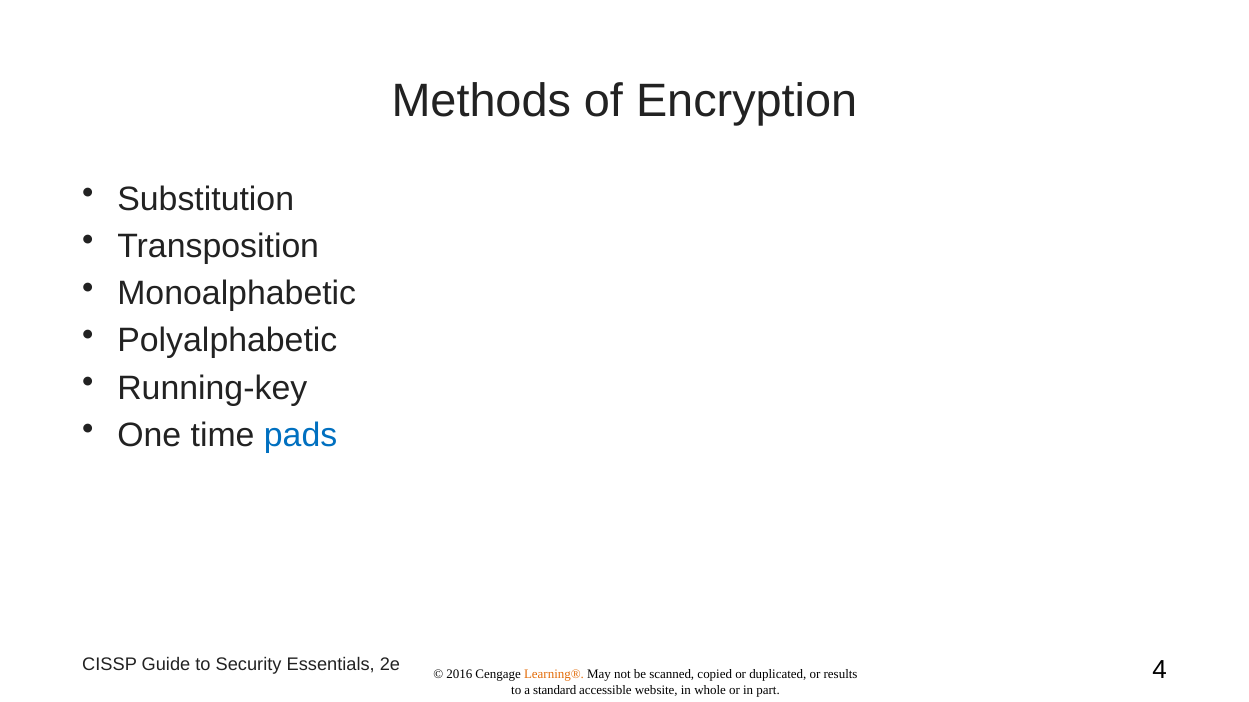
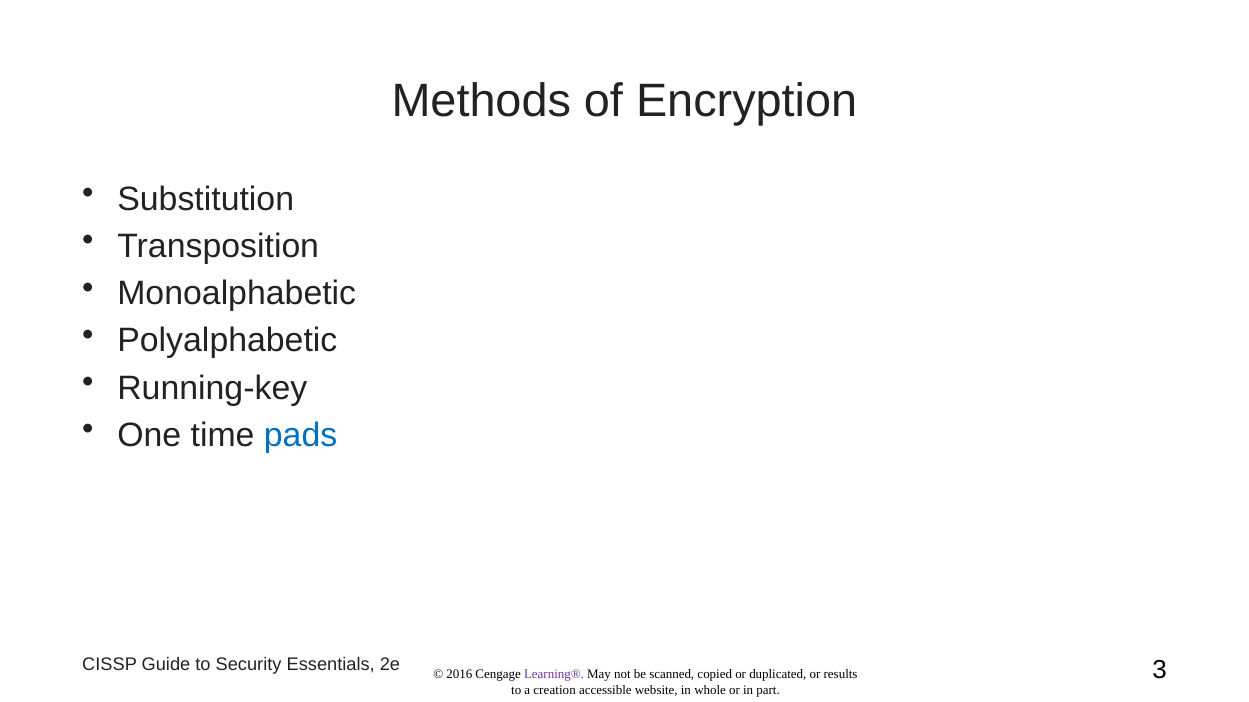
4: 4 -> 3 (1160, 670)
Learning® colour: orange -> purple (554, 675)
standard: standard -> creation (555, 691)
